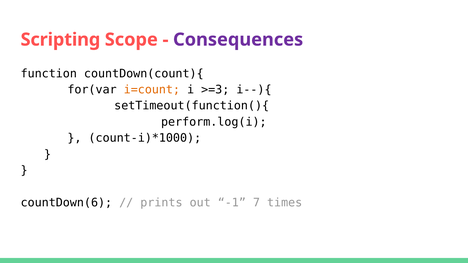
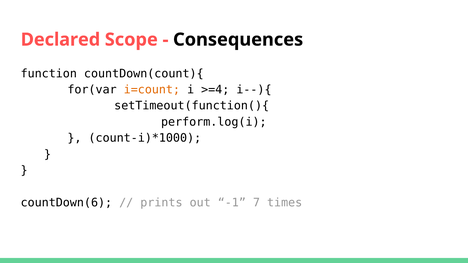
Scripting: Scripting -> Declared (60, 40)
Consequences colour: purple -> black (238, 40)
>=3: >=3 -> >=4 (215, 90)
